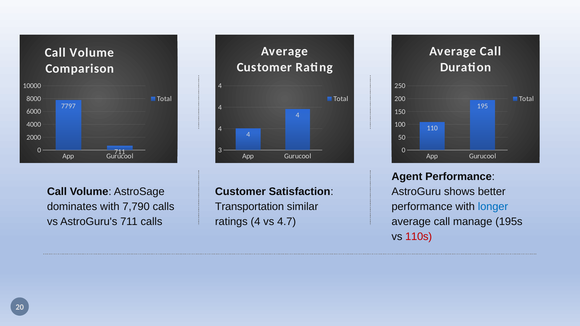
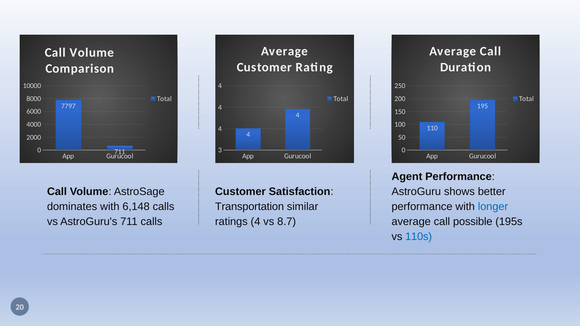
7,790: 7,790 -> 6,148 (136, 207)
4.7: 4.7 -> 8.7 (287, 222)
manage: manage -> possible (473, 222)
110s colour: red -> blue (419, 237)
